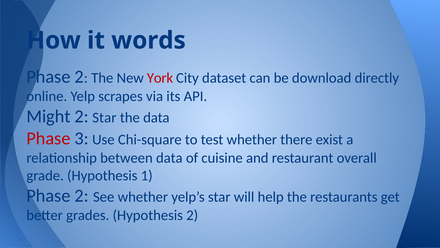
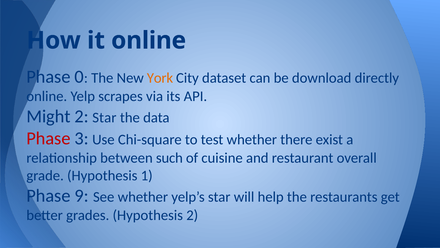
it words: words -> online (149, 40)
2: 2 -> 0 (79, 77)
York colour: red -> orange (160, 78)
between data: data -> such (169, 158)
2: 2 -> 9 (82, 195)
